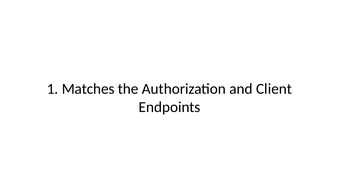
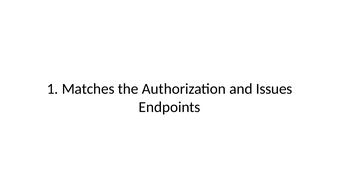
Client: Client -> Issues (274, 89)
